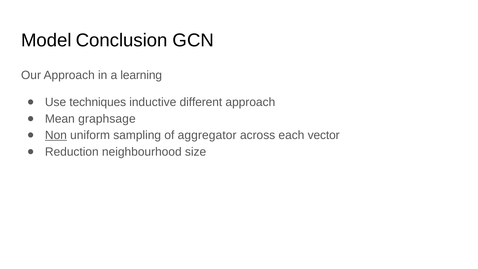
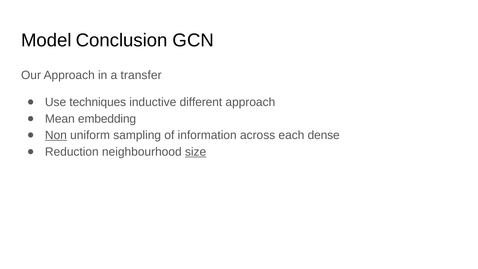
learning: learning -> transfer (141, 75)
graphsage: graphsage -> embedding (107, 119)
aggregator: aggregator -> information (207, 135)
vector: vector -> dense (324, 135)
size underline: none -> present (196, 152)
